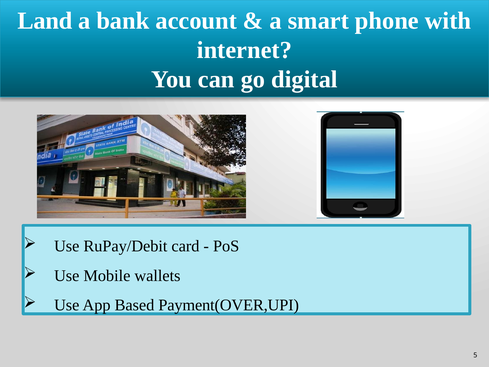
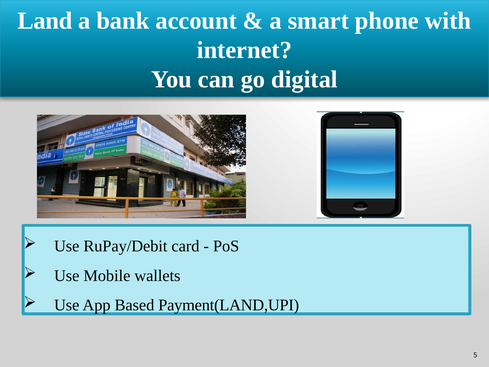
Payment(OVER,UPI: Payment(OVER,UPI -> Payment(LAND,UPI (229, 305)
